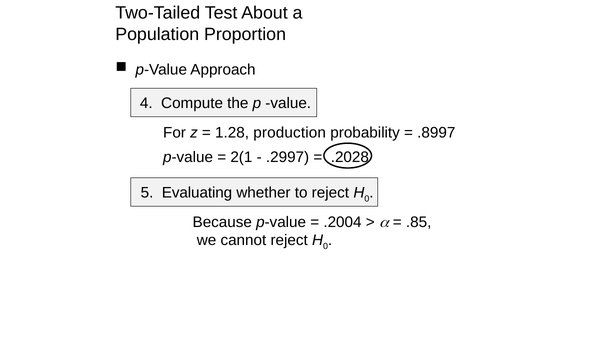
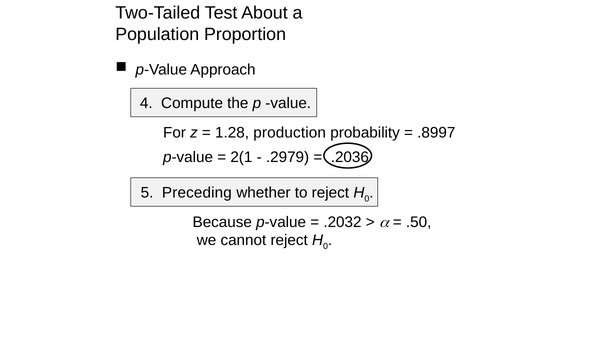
.2997: .2997 -> .2979 (288, 157)
.2028: .2028 -> .2036 (350, 157)
Evaluating: Evaluating -> Preceding (197, 193)
.2004: .2004 -> .2032 (342, 222)
.85: .85 -> .50 (419, 222)
